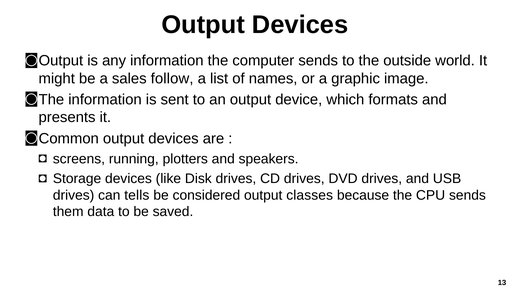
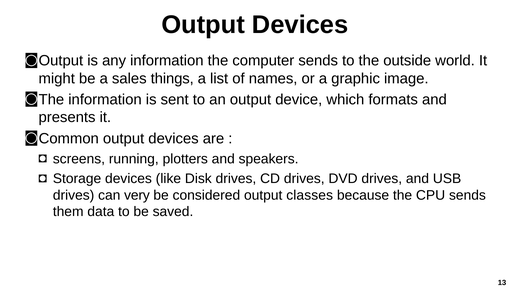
follow: follow -> things (172, 78)
tells: tells -> very (137, 195)
